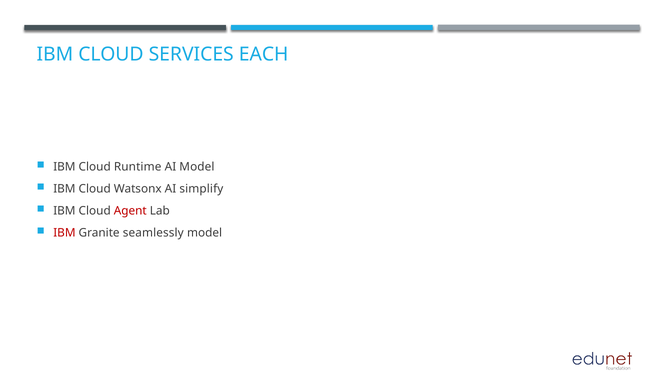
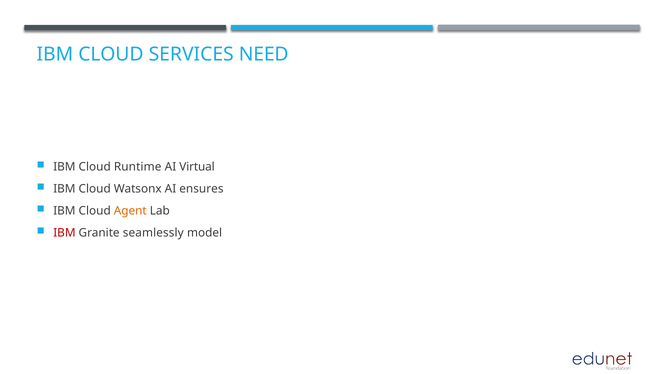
EACH: EACH -> NEED (264, 54)
AI Model: Model -> Virtual (197, 167)
simplify: simplify -> ensures (201, 189)
Agent colour: red -> orange (130, 211)
